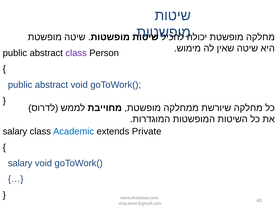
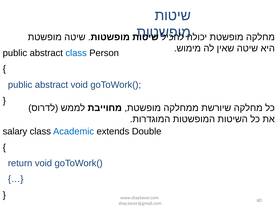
class colour: purple -> blue (76, 53)
Private: Private -> Double (147, 132)
salary: salary -> return (20, 163)
